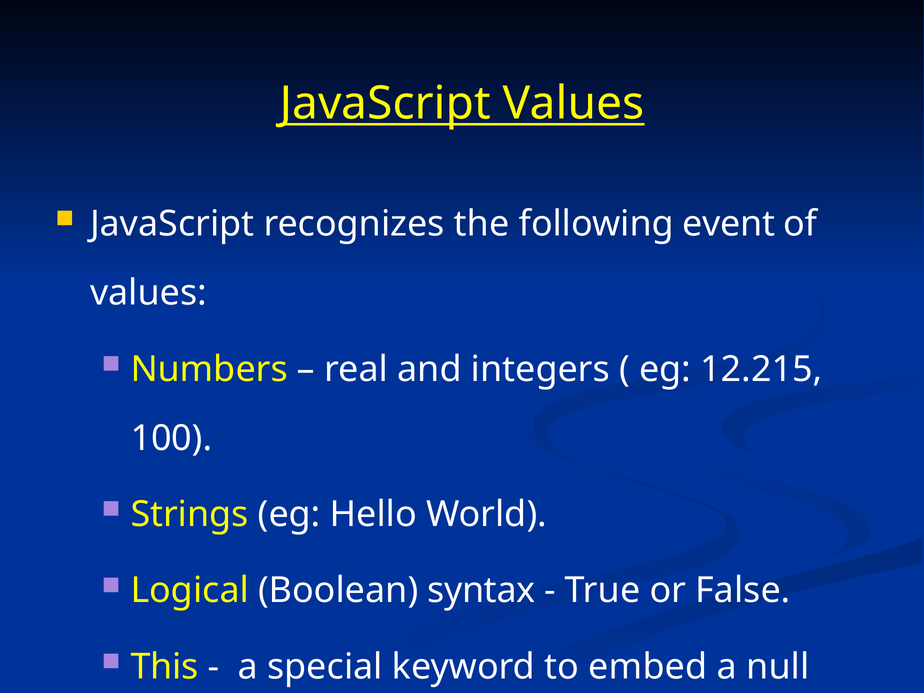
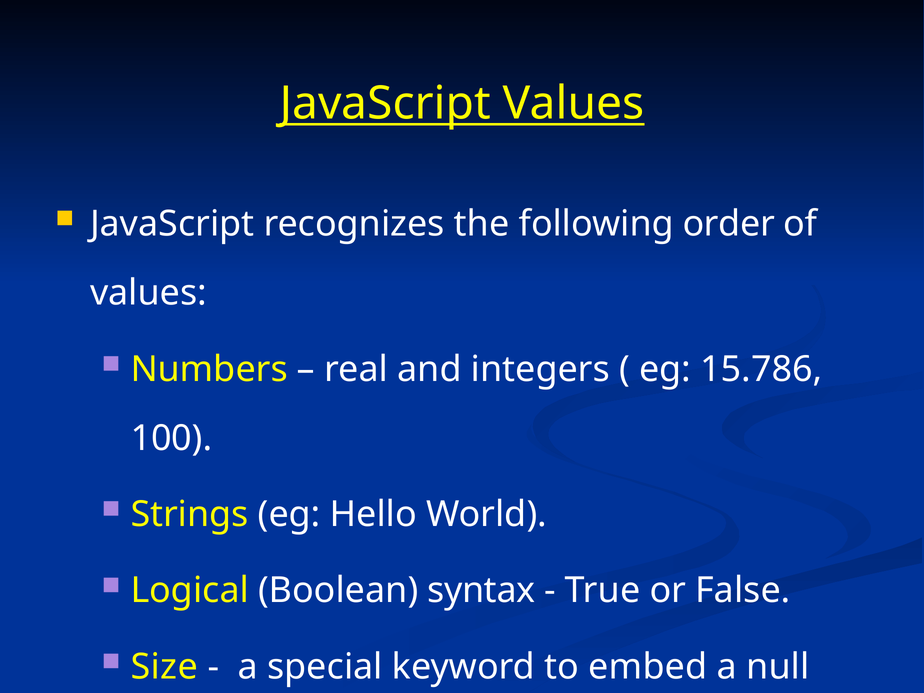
event: event -> order (729, 224)
12.215: 12.215 -> 15.786 (761, 369)
This: This -> Size (164, 667)
